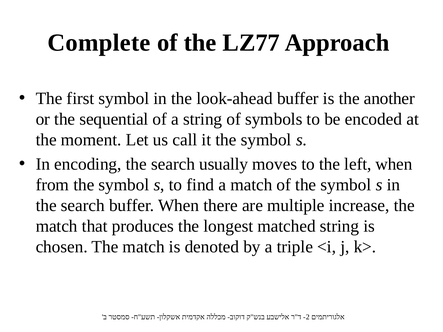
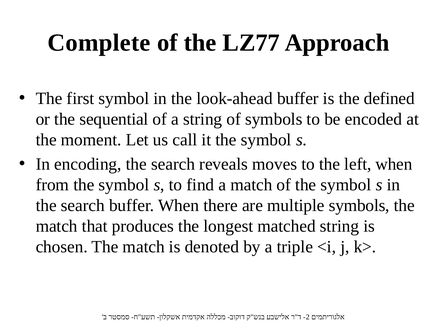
another: another -> defined (389, 99)
usually: usually -> reveals (224, 164)
multiple increase: increase -> symbols (359, 206)
